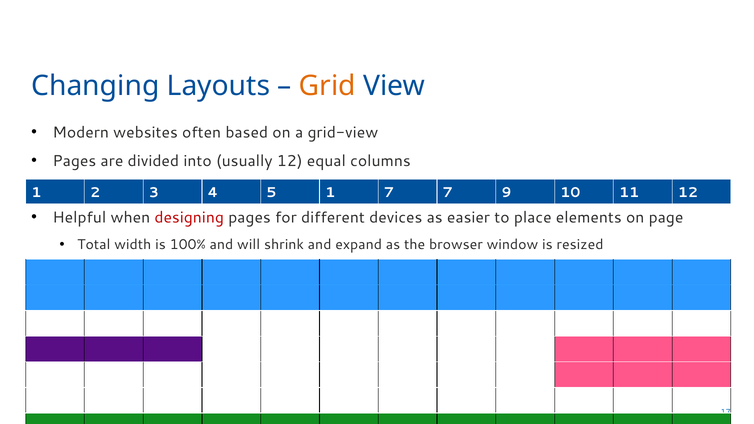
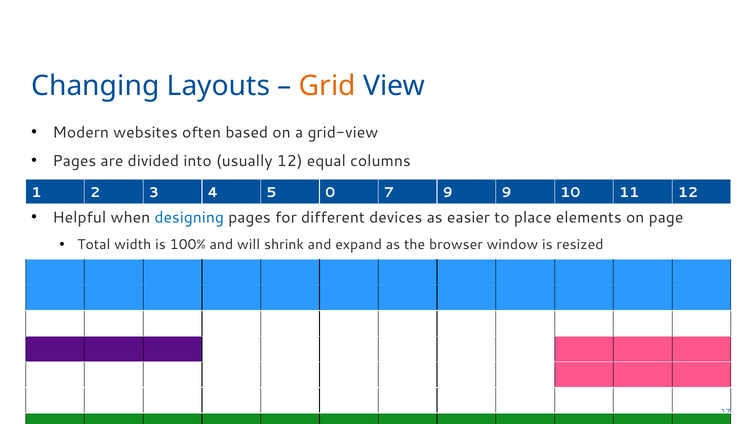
5 1: 1 -> 0 (330, 193)
7 7: 7 -> 9 (448, 193)
designing colour: red -> blue (189, 218)
